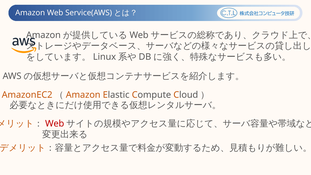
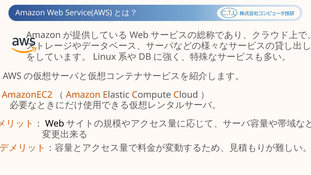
Web colour: red -> black (55, 124)
